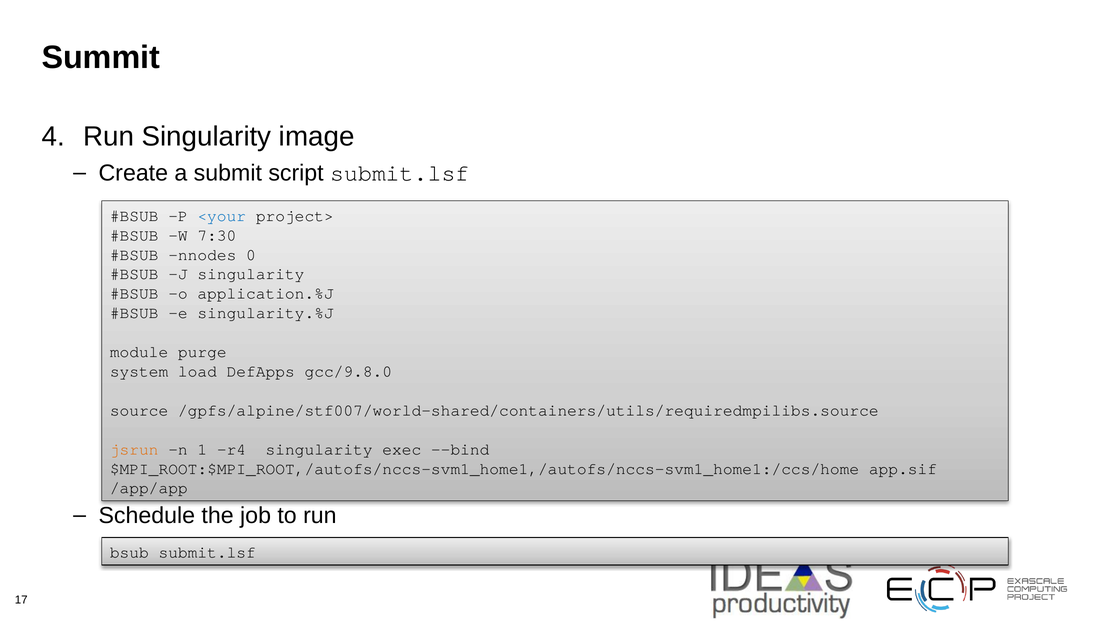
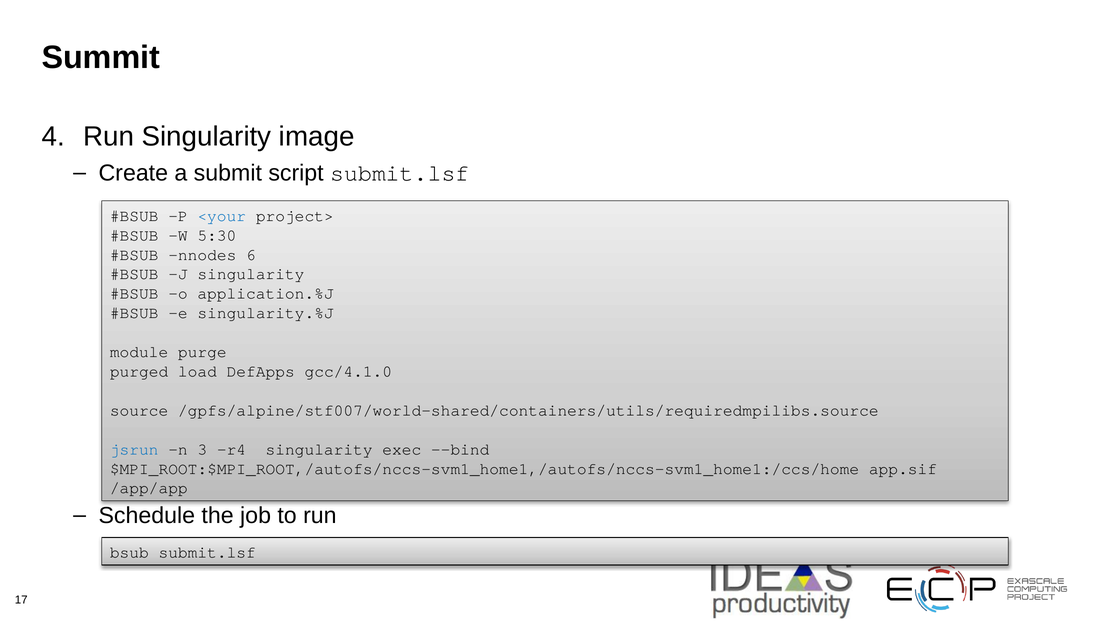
7:30: 7:30 -> 5:30 (217, 235)
0: 0 -> 6 (251, 254)
system: system -> purged (139, 371)
gcc/9.8.0: gcc/9.8.0 -> gcc/4.1.0 (348, 371)
jsrun colour: orange -> blue (134, 449)
1: 1 -> 3 (202, 449)
